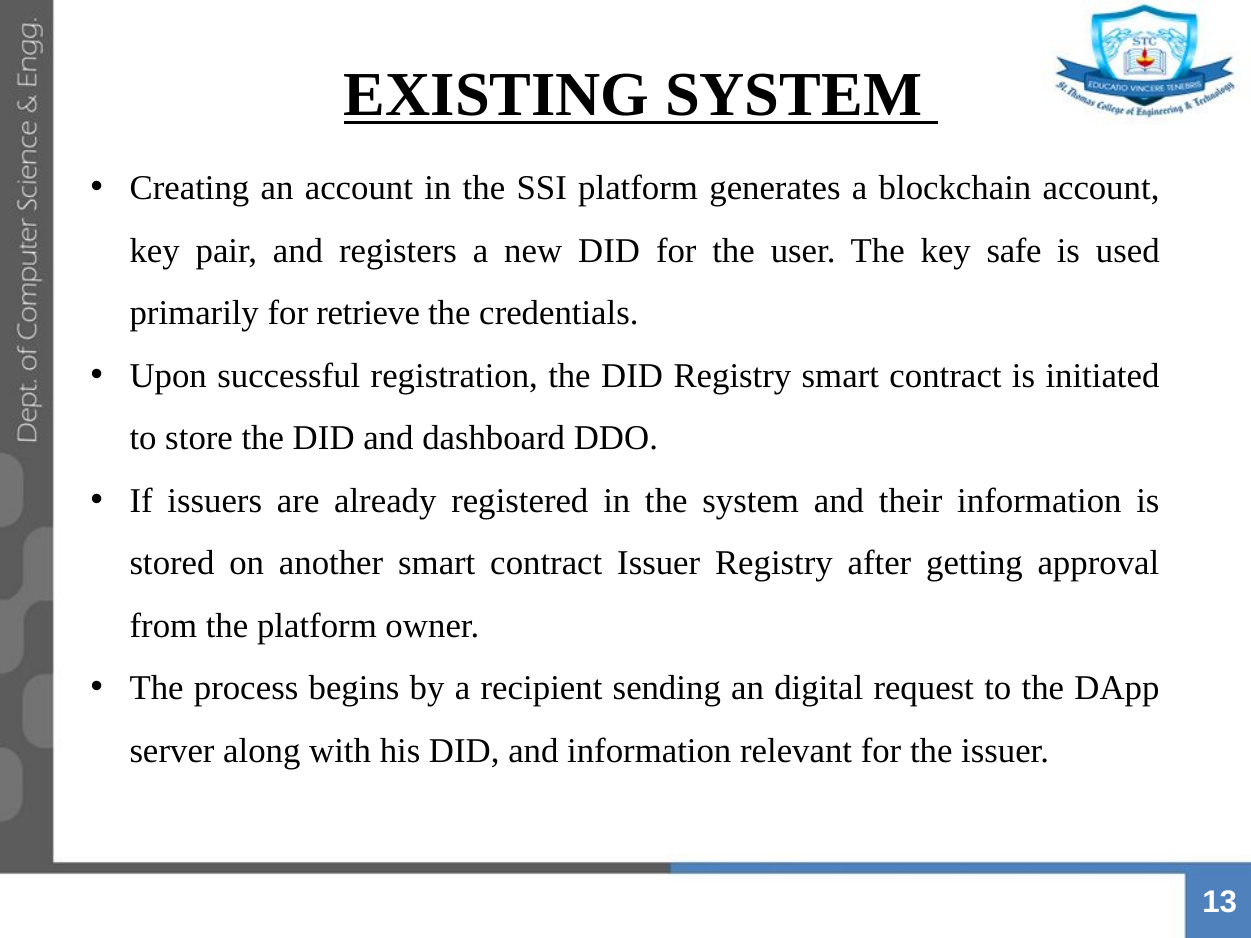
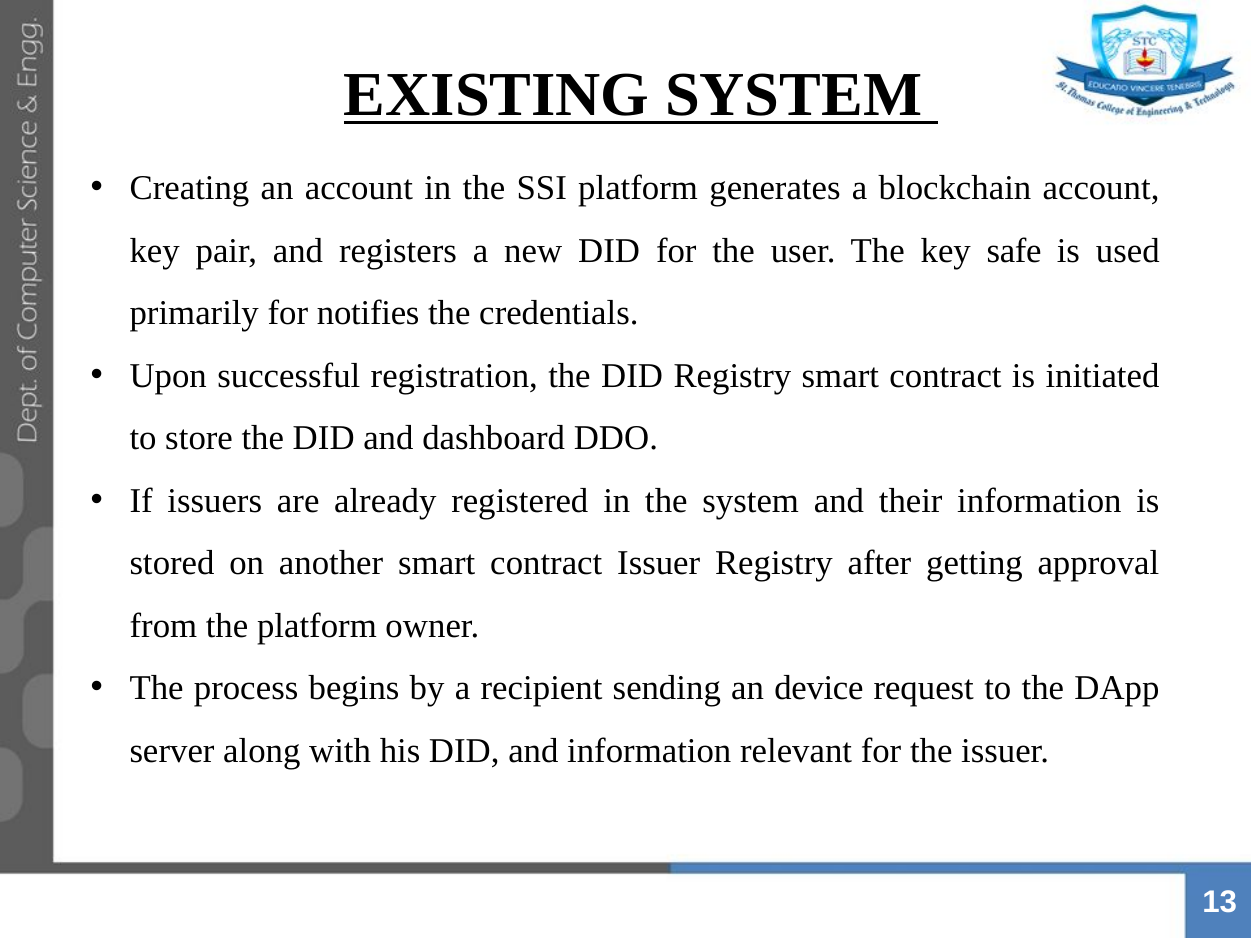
retrieve: retrieve -> notifies (368, 313)
digital: digital -> device (819, 689)
